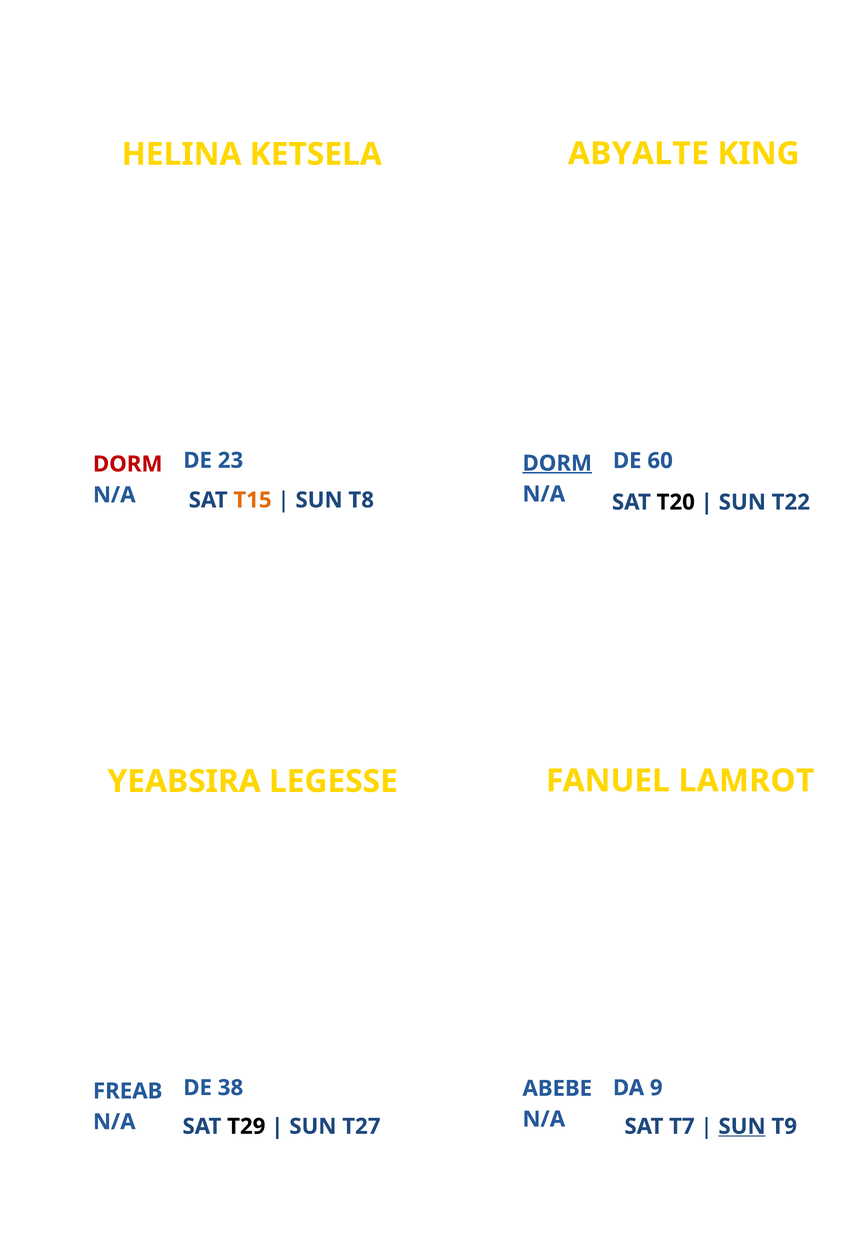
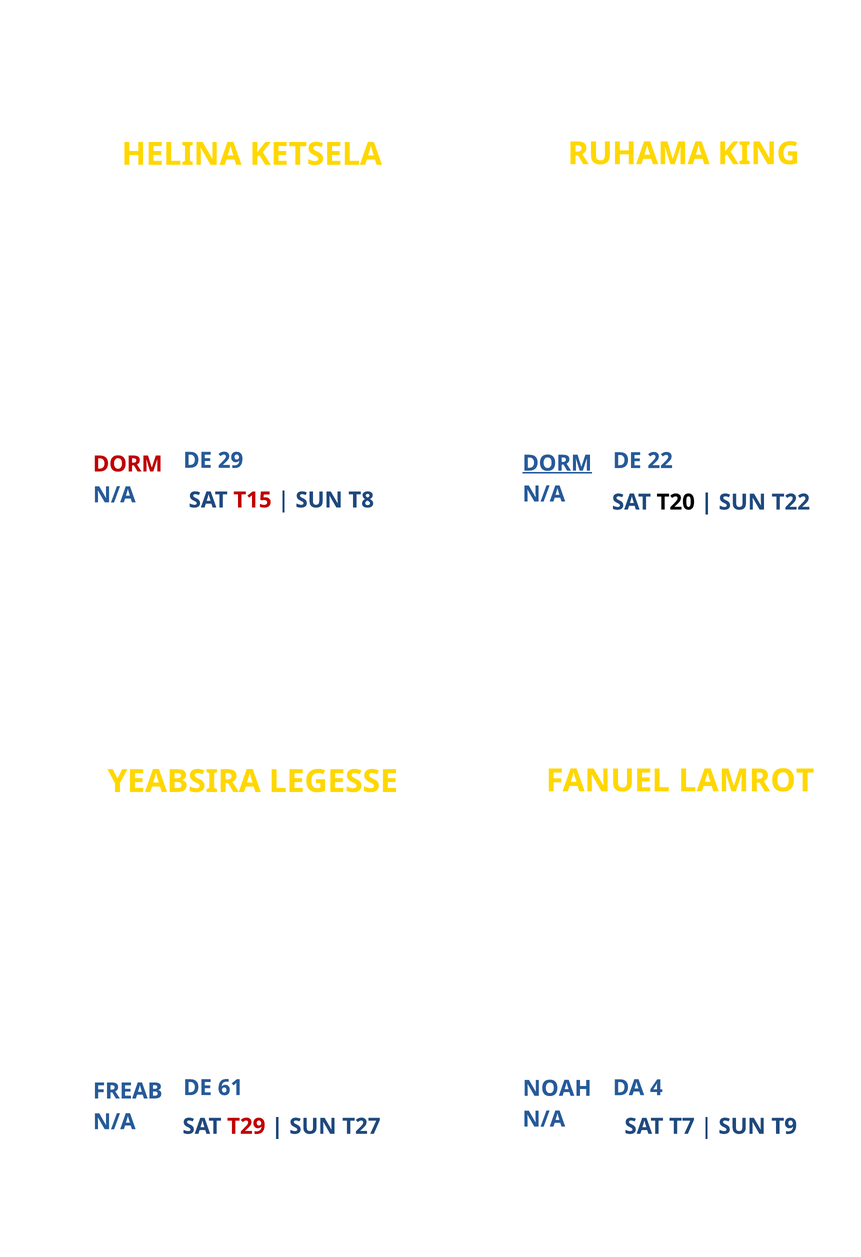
ABYALTE: ABYALTE -> RUHAMA (639, 154)
23: 23 -> 29 (231, 460)
60: 60 -> 22 (660, 461)
T15 colour: orange -> red (252, 500)
38: 38 -> 61 (231, 1088)
9: 9 -> 4 (656, 1088)
ABEBE: ABEBE -> NOAH (557, 1089)
T29 colour: black -> red (246, 1127)
SUN underline: present -> none (742, 1127)
